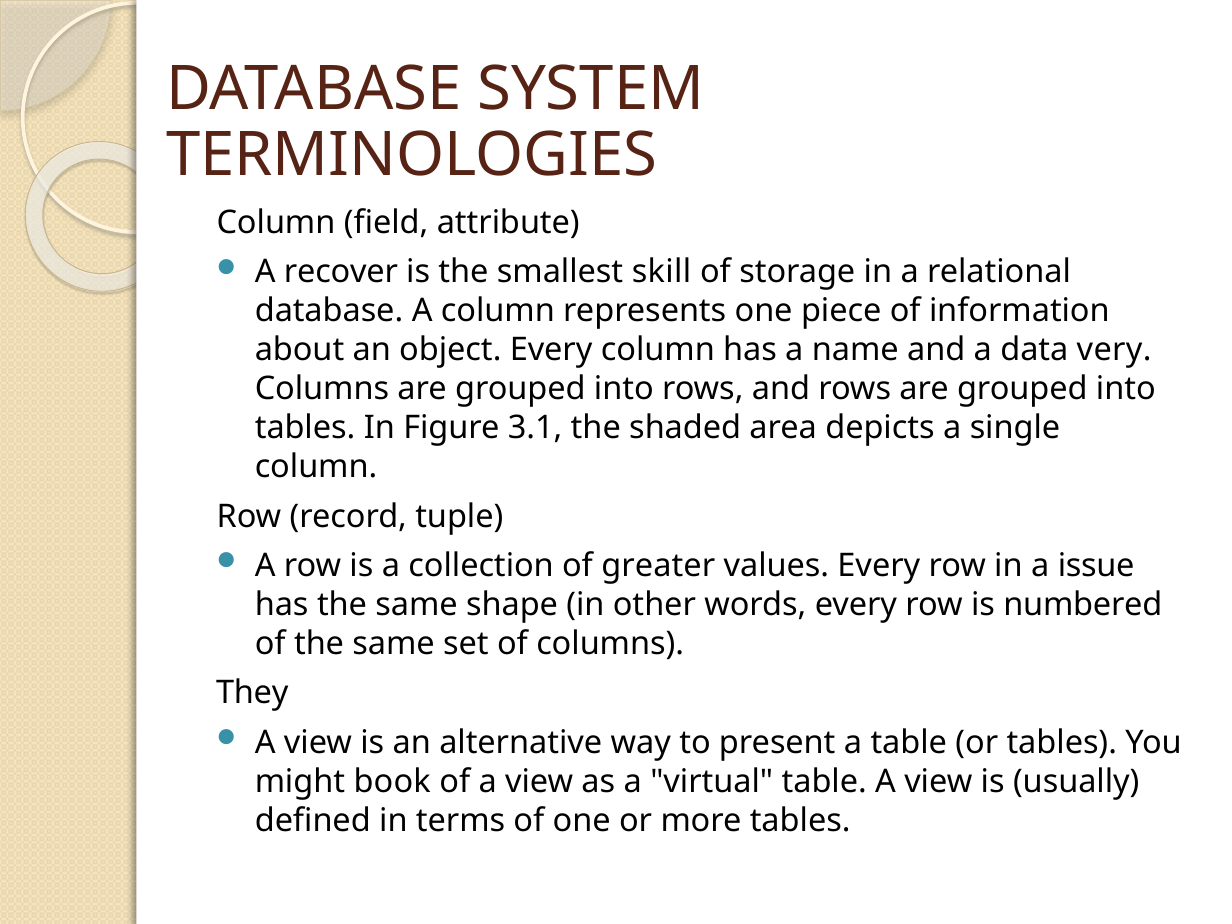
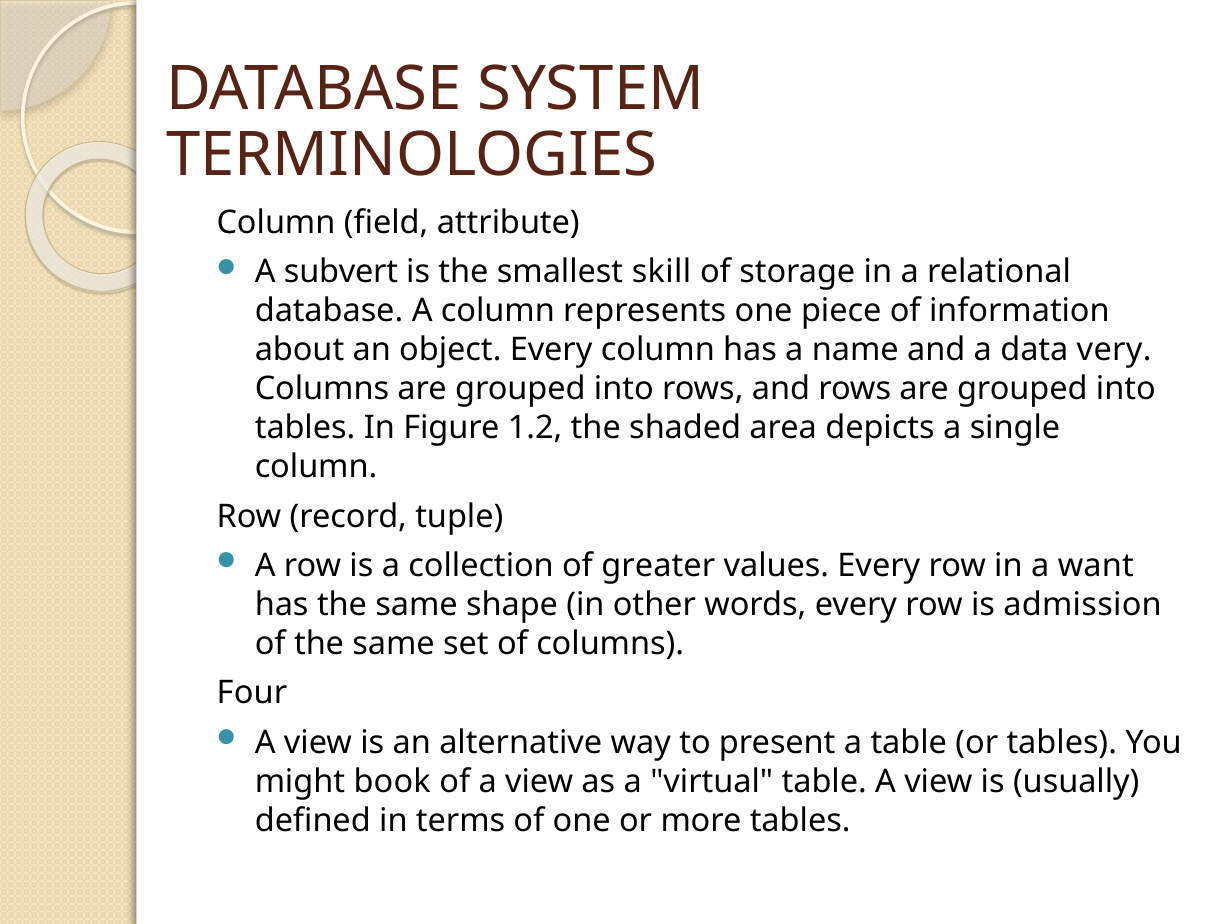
recover: recover -> subvert (341, 272)
3.1: 3.1 -> 1.2 (535, 428)
issue: issue -> want (1096, 566)
numbered: numbered -> admission (1083, 605)
They: They -> Four (252, 693)
